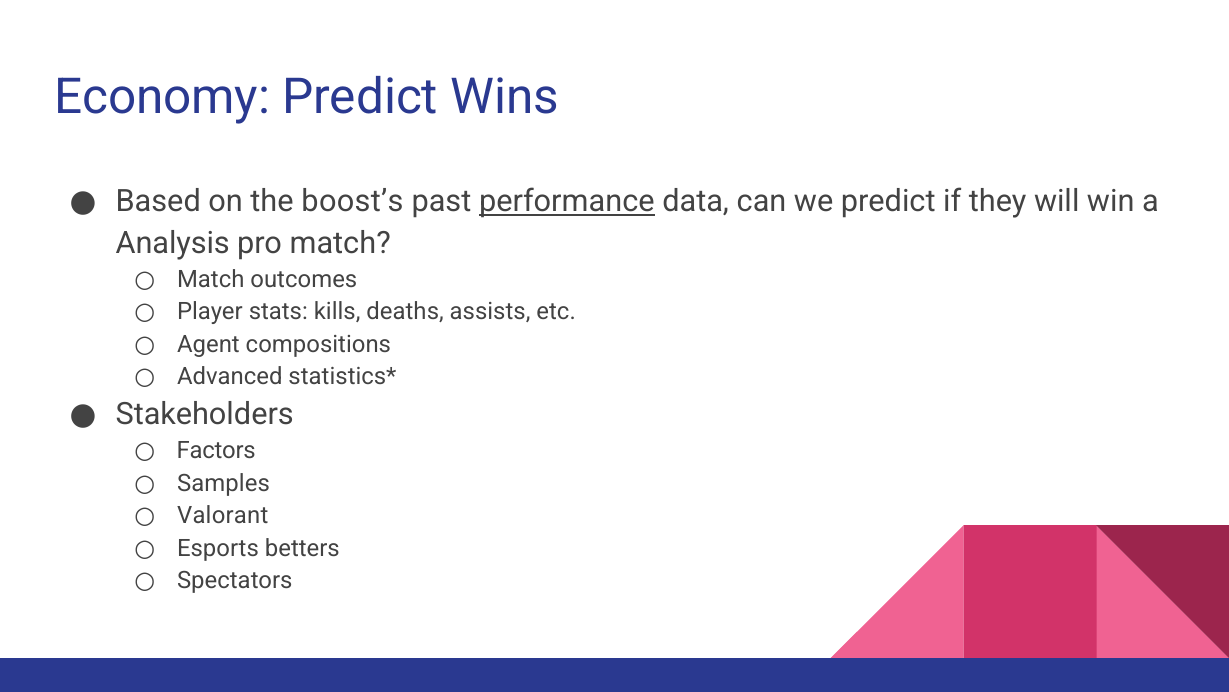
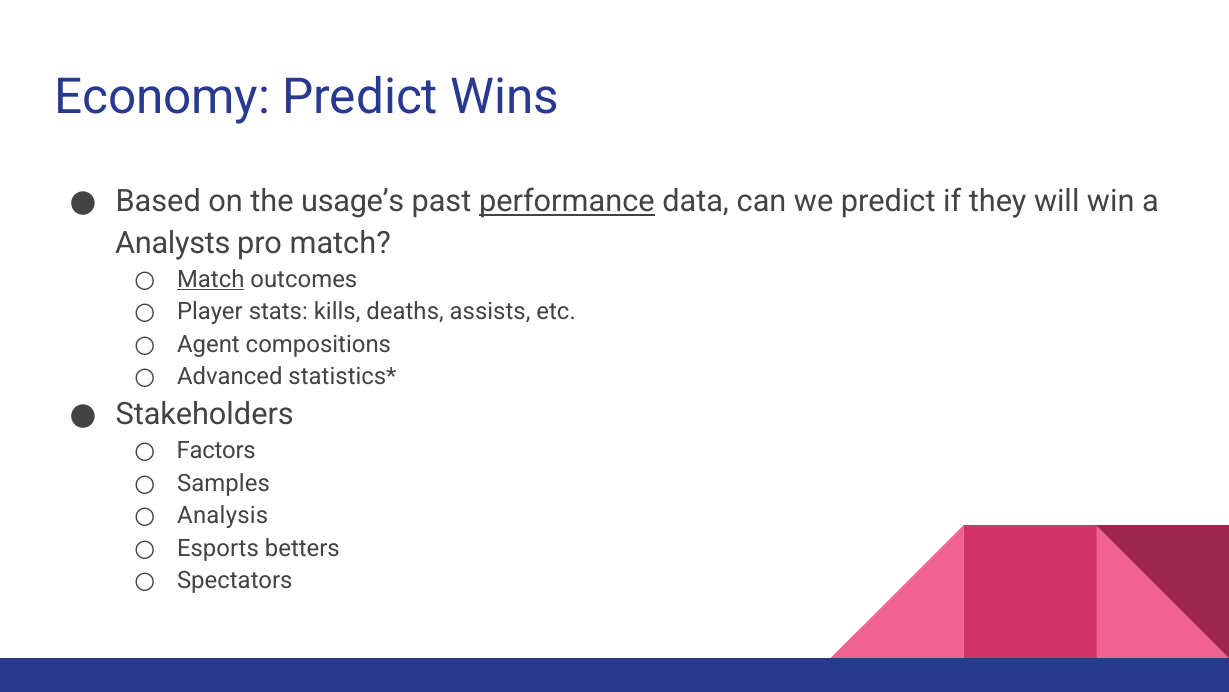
boost’s: boost’s -> usage’s (353, 201)
Analysis: Analysis -> Analysts (173, 243)
Match underline: none -> present (211, 279)
Valorant: Valorant -> Analysis (223, 515)
